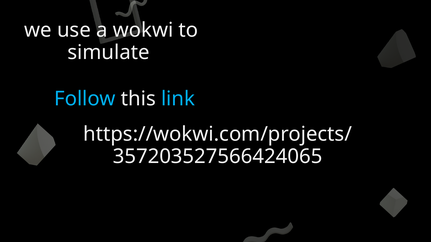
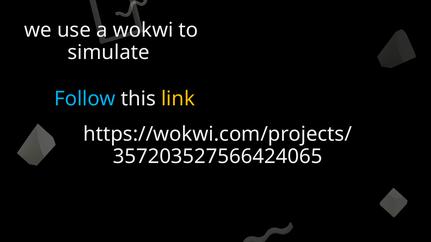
link colour: light blue -> yellow (178, 99)
